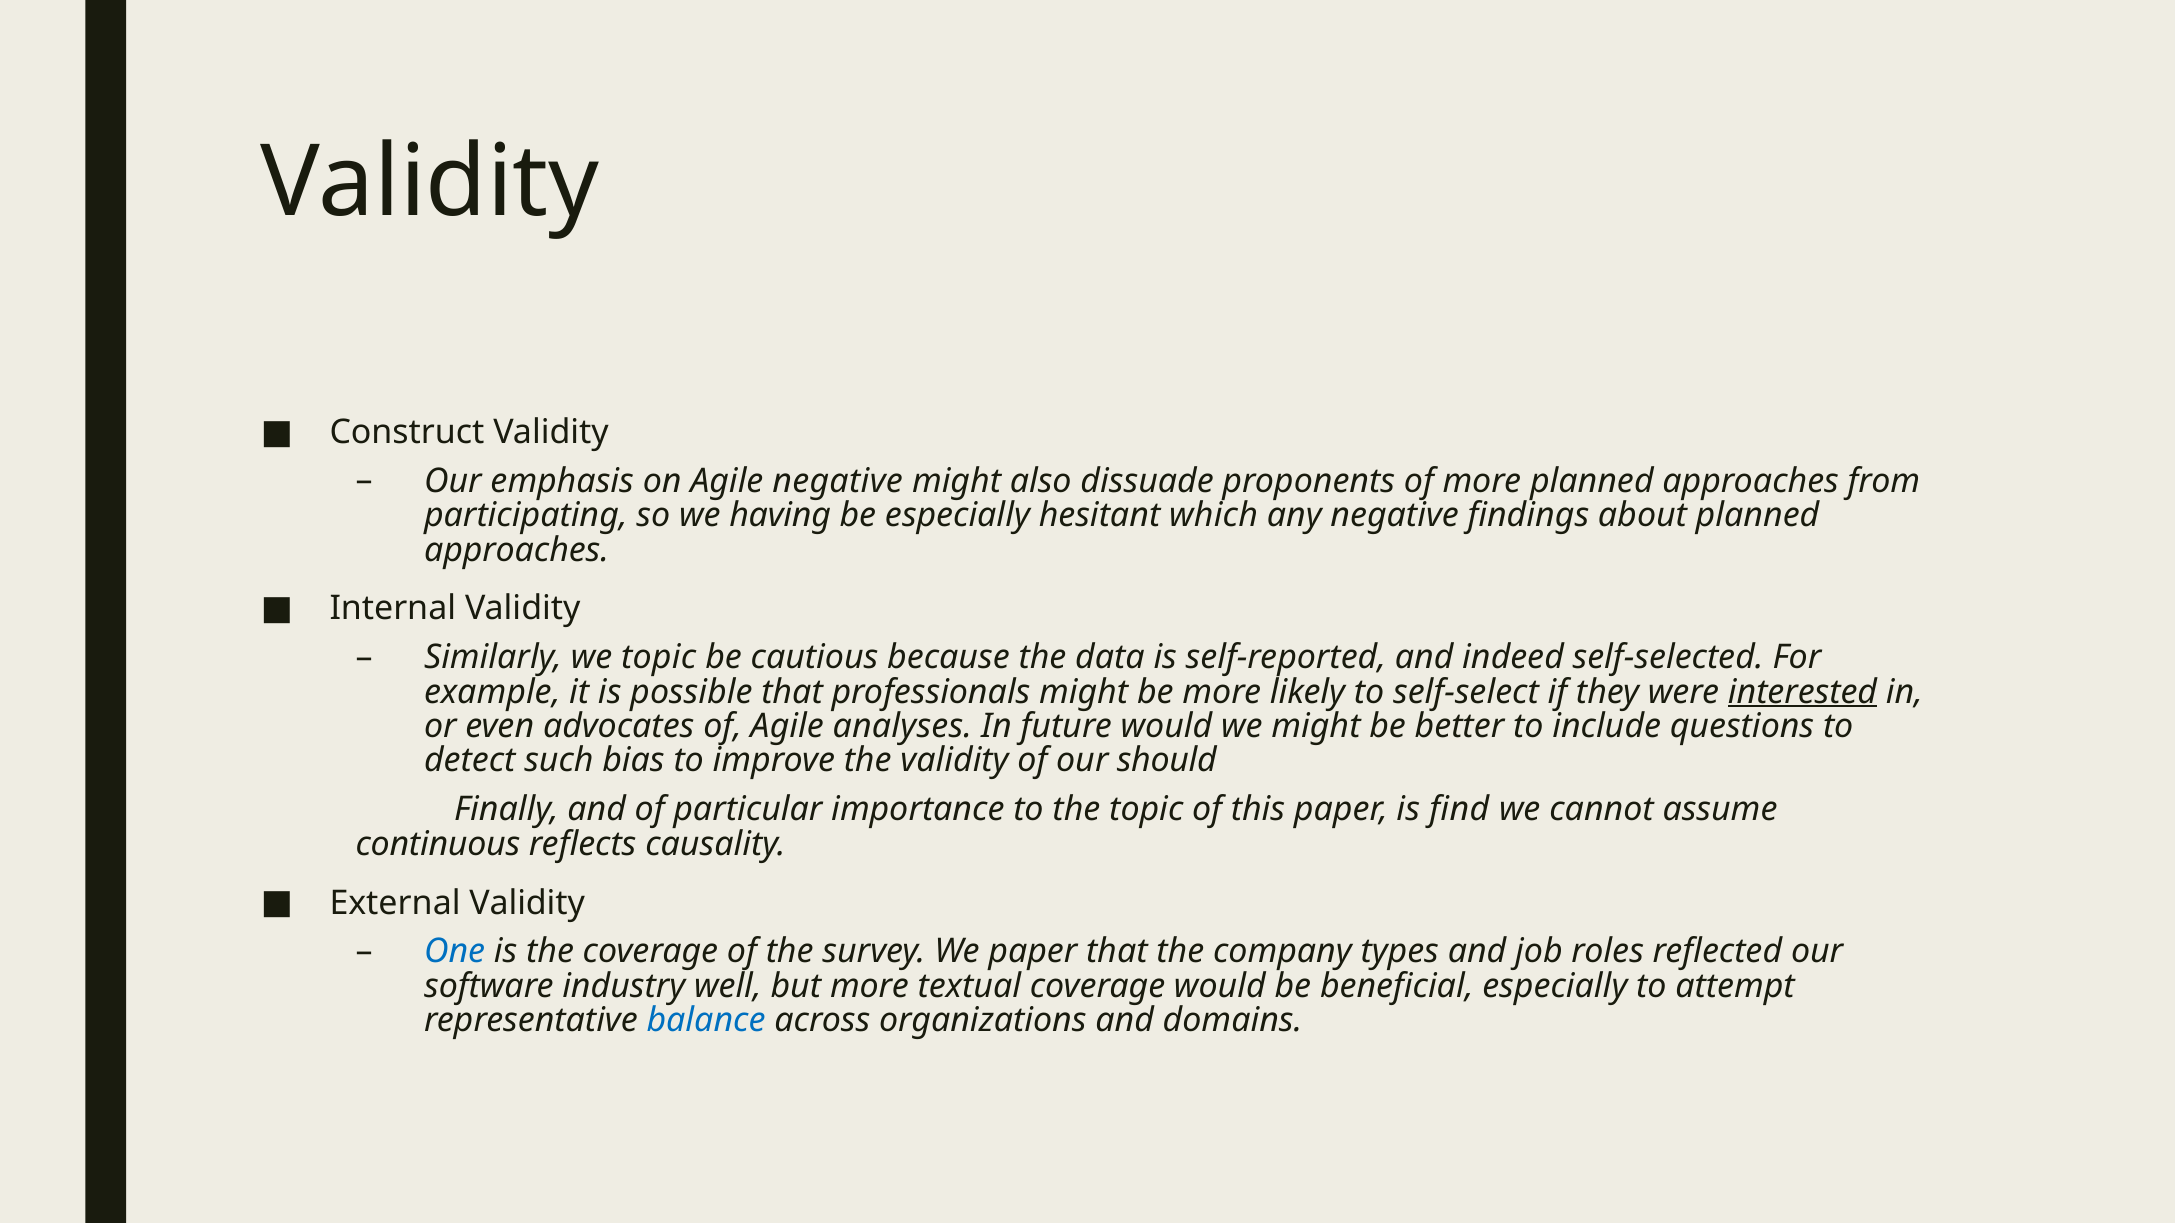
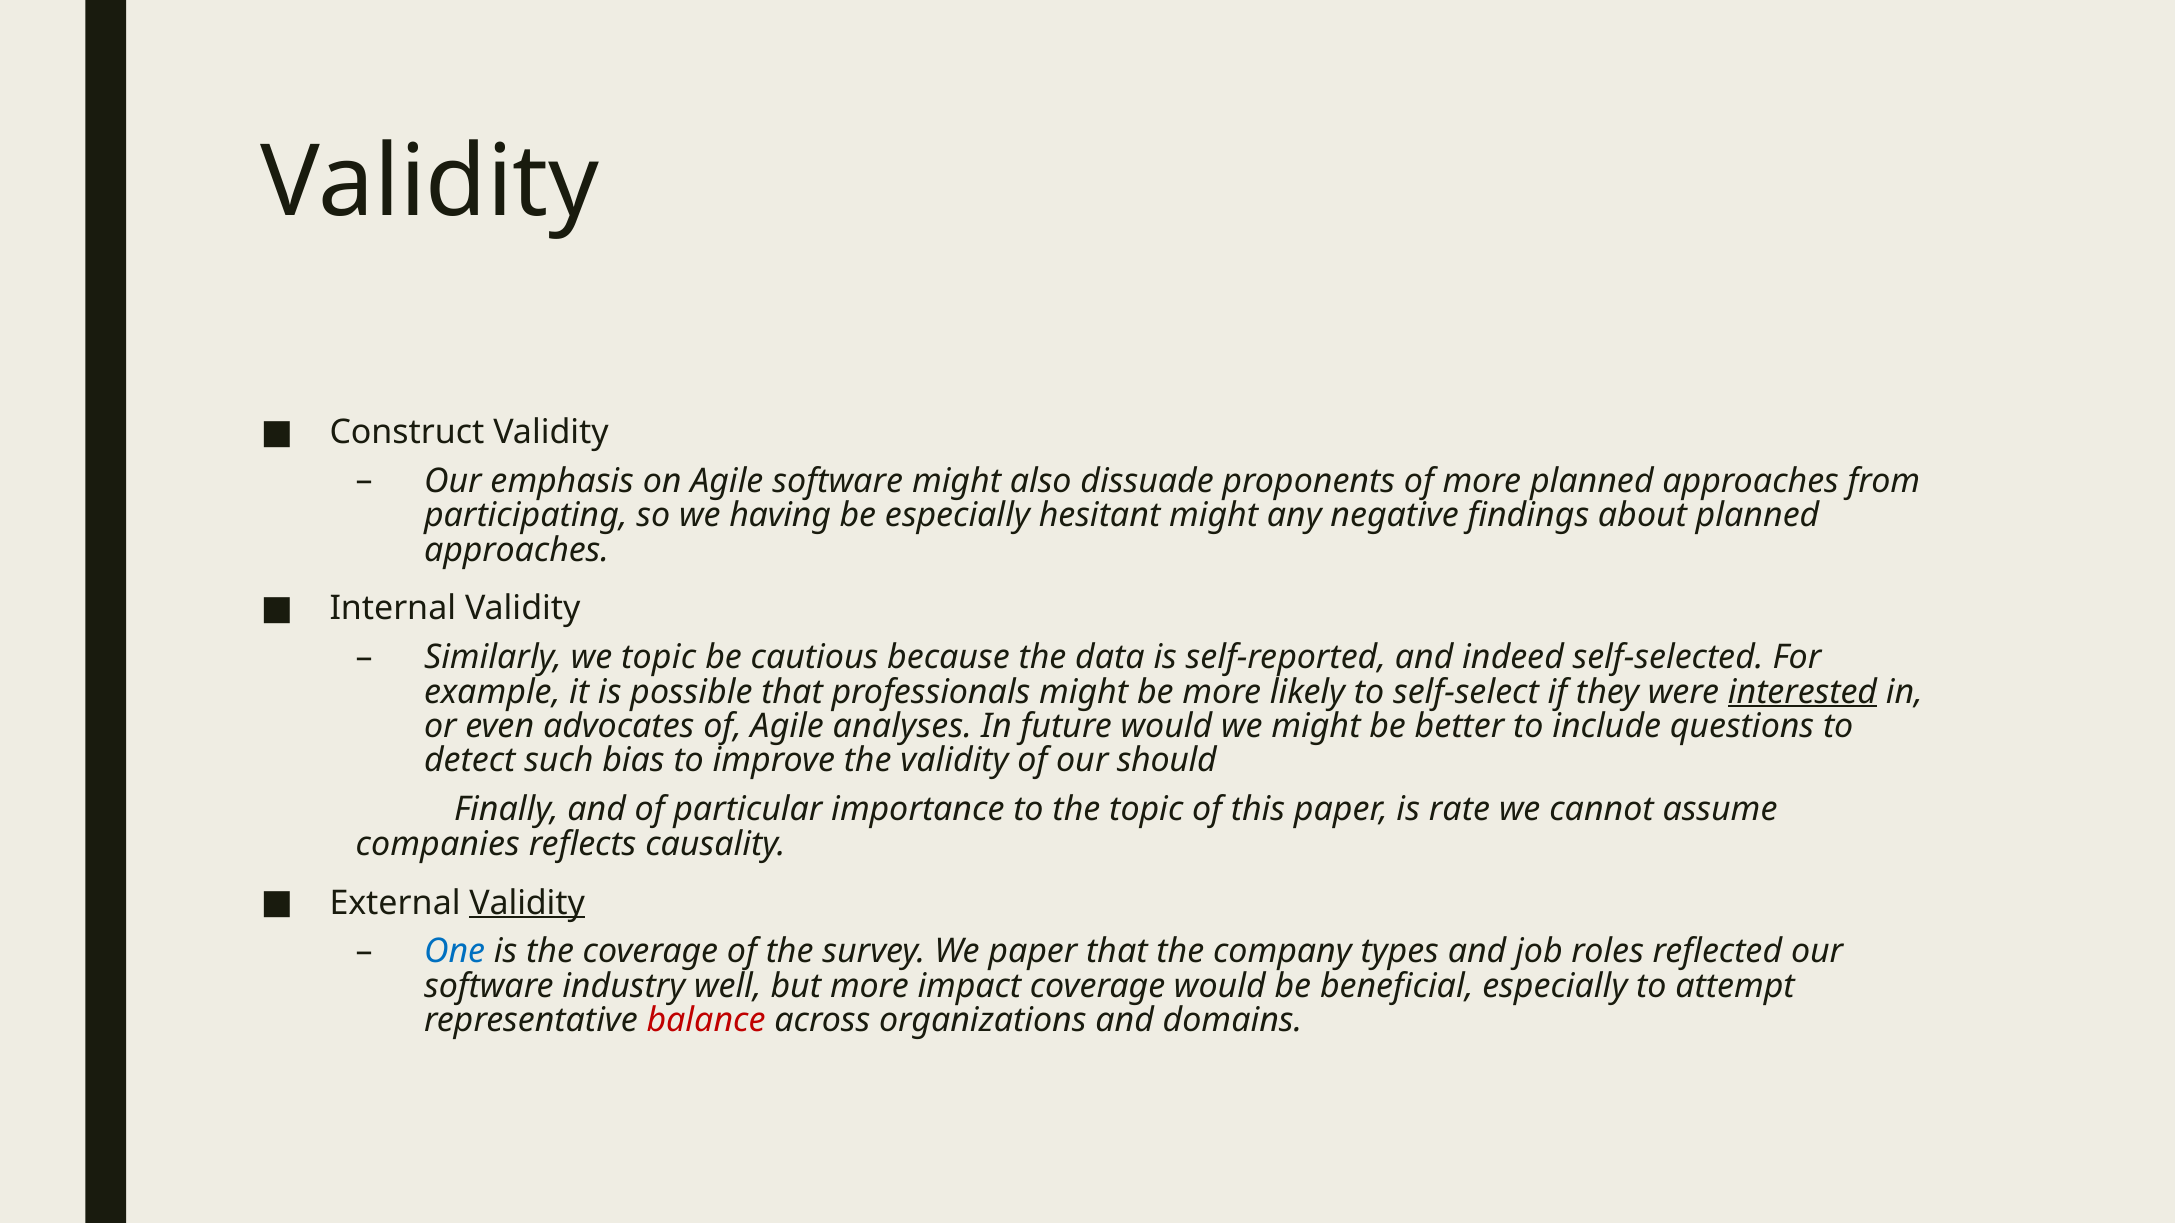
Agile negative: negative -> software (838, 481)
hesitant which: which -> might (1214, 516)
find: find -> rate (1459, 810)
continuous: continuous -> companies (438, 844)
Validity underline: none -> present (527, 903)
textual: textual -> impact (969, 986)
balance colour: blue -> red (706, 1021)
